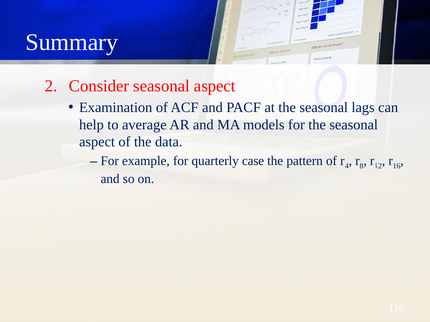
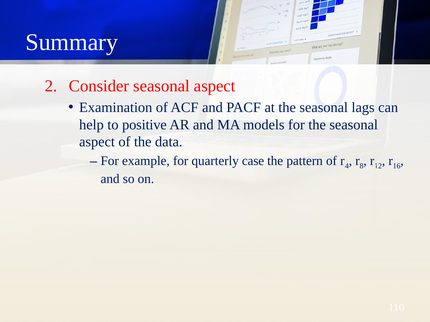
average: average -> positive (144, 125)
